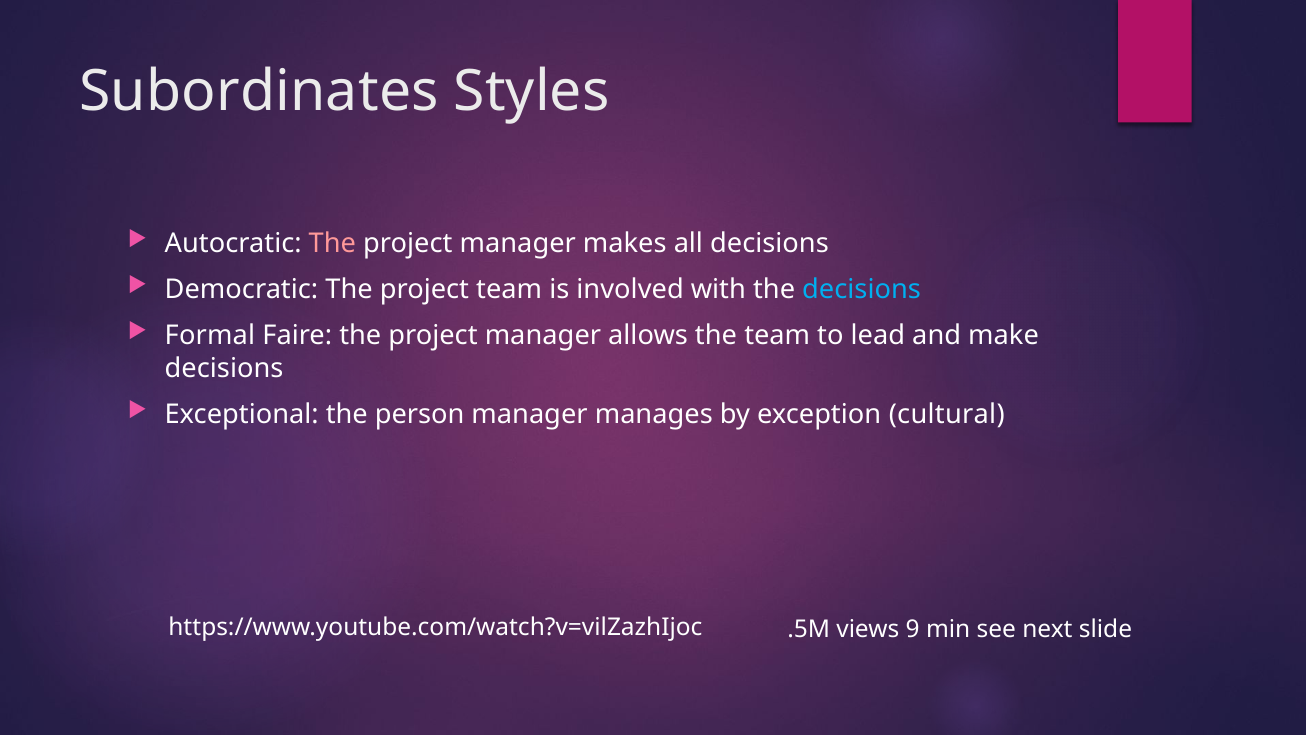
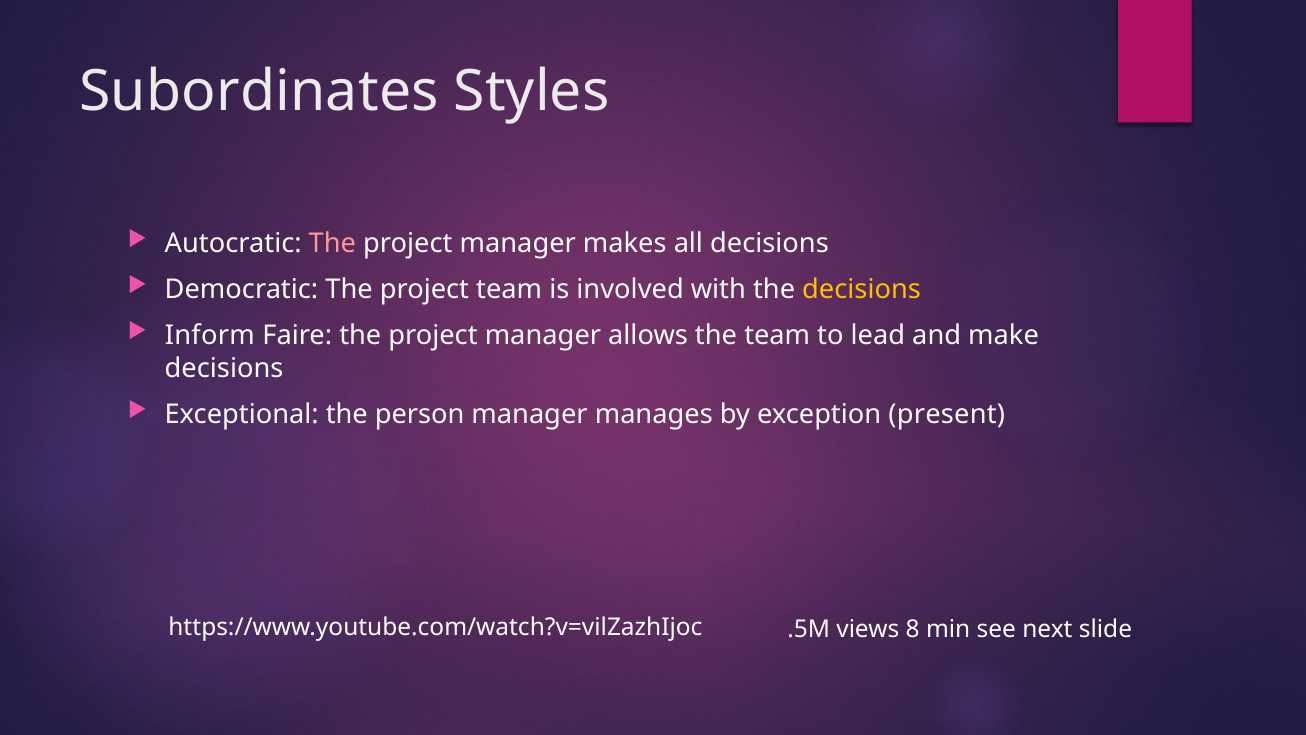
decisions colour: light blue -> yellow (862, 289)
Formal: Formal -> Inform (210, 336)
cultural: cultural -> present (947, 415)
9: 9 -> 8 (913, 629)
